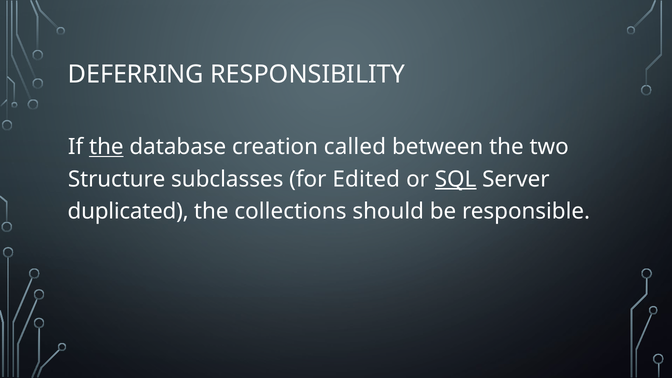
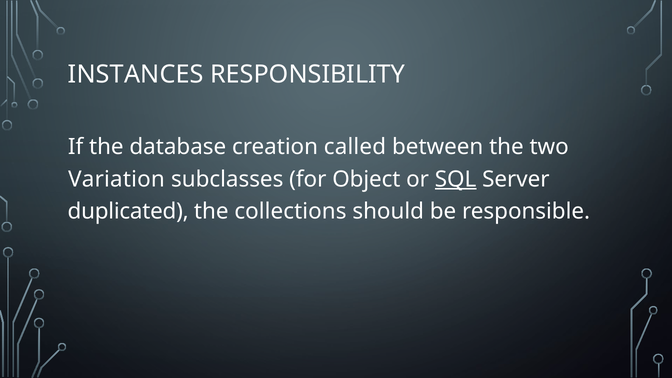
DEFERRING: DEFERRING -> INSTANCES (136, 75)
the underline: present -> none (106, 147)
Structure: Structure -> Variation (117, 179)
Edited: Edited -> Object (366, 179)
